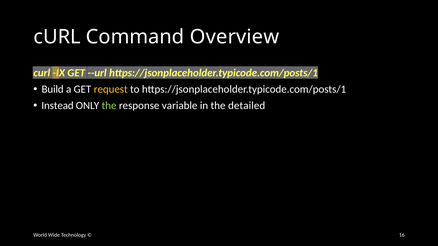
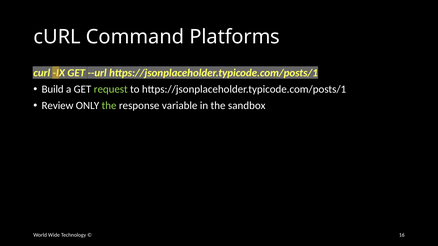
Overview: Overview -> Platforms (235, 37)
request colour: yellow -> light green (111, 89)
Instead: Instead -> Review (58, 106)
detailed: detailed -> sandbox (247, 106)
